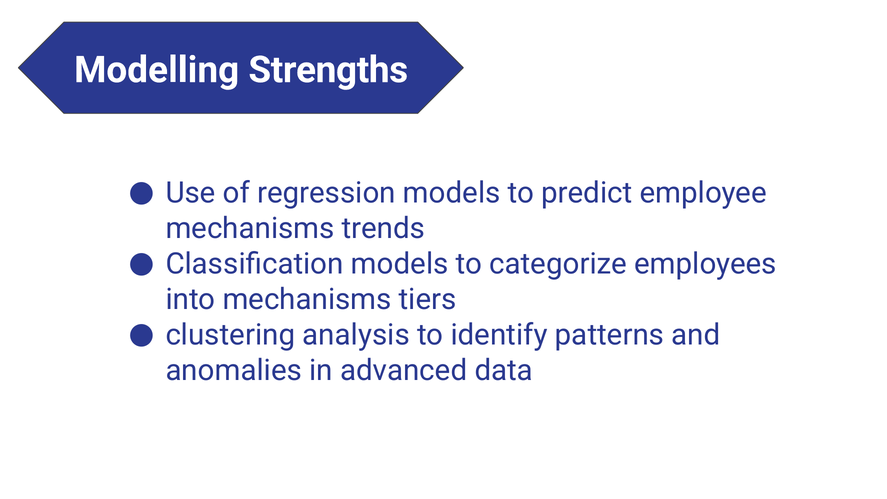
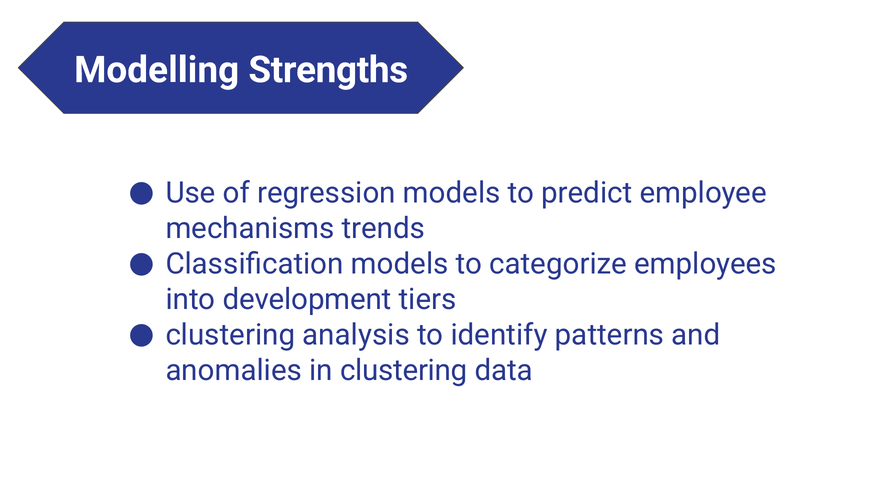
into mechanisms: mechanisms -> development (307, 300)
in advanced: advanced -> clustering (404, 370)
